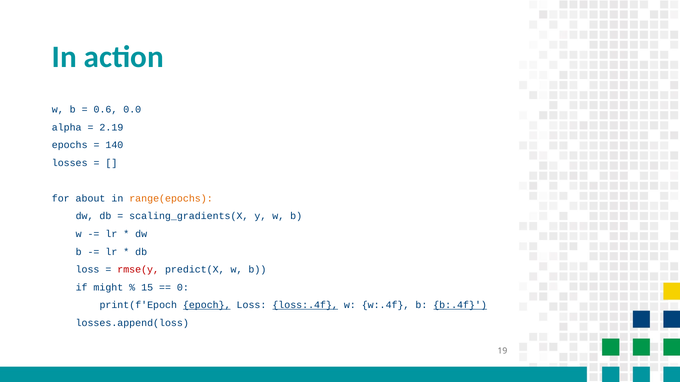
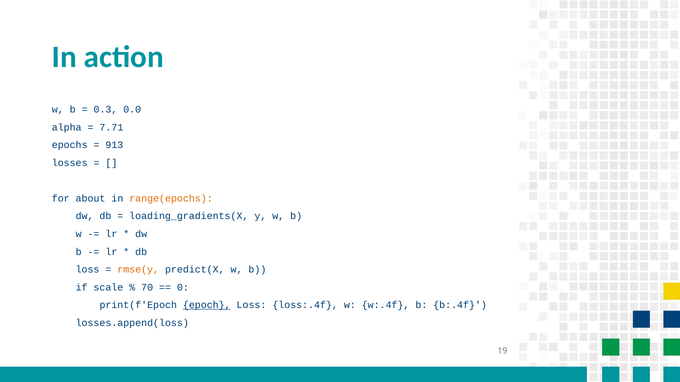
0.6: 0.6 -> 0.3 (105, 110)
2.19: 2.19 -> 7.71 (111, 127)
140: 140 -> 913 (114, 145)
scaling_gradients(X: scaling_gradients(X -> loading_gradients(X (189, 217)
rmse(y colour: red -> orange (138, 270)
might: might -> scale (108, 288)
15: 15 -> 70 (147, 288)
loss:.4f underline: present -> none (305, 306)
b:.4f underline: present -> none (460, 306)
